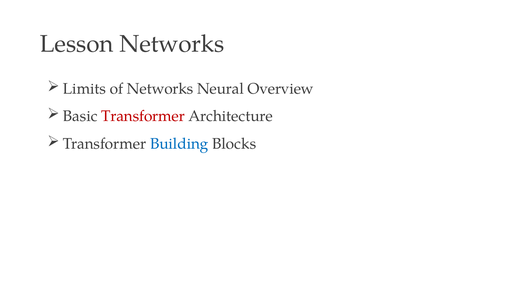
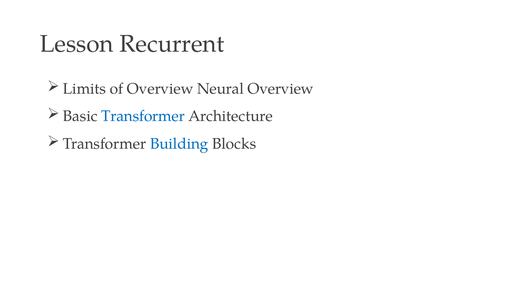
Lesson Networks: Networks -> Recurrent (172, 44)
of Networks: Networks -> Overview (160, 89)
Transformer colour: red -> blue (143, 116)
